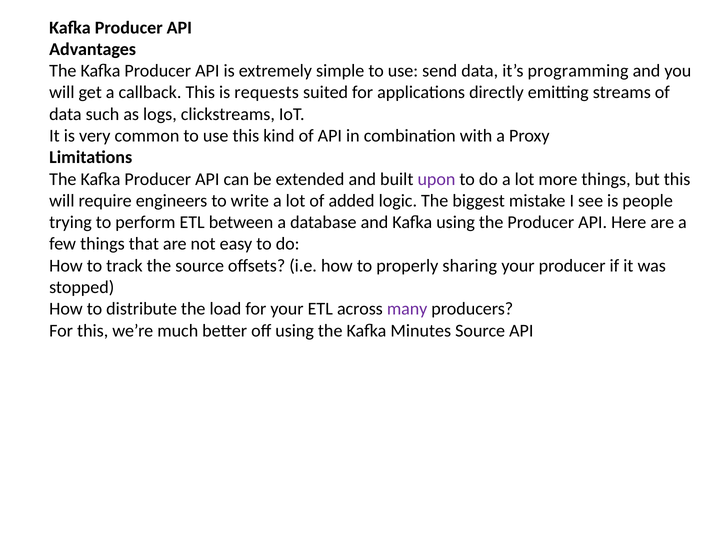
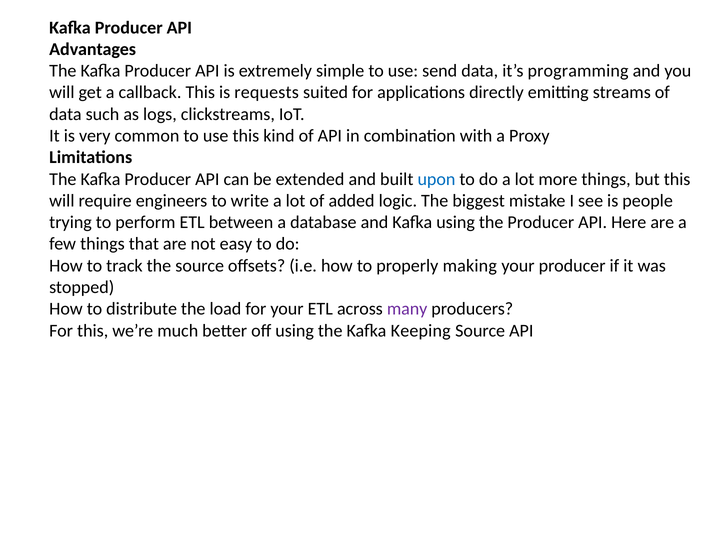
upon colour: purple -> blue (436, 179)
sharing: sharing -> making (470, 266)
Minutes: Minutes -> Keeping (421, 331)
